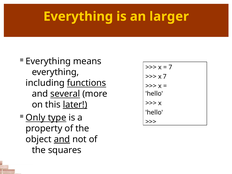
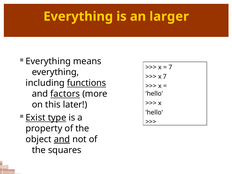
several: several -> factors (65, 94)
later underline: present -> none (75, 105)
Only: Only -> Exist (36, 118)
